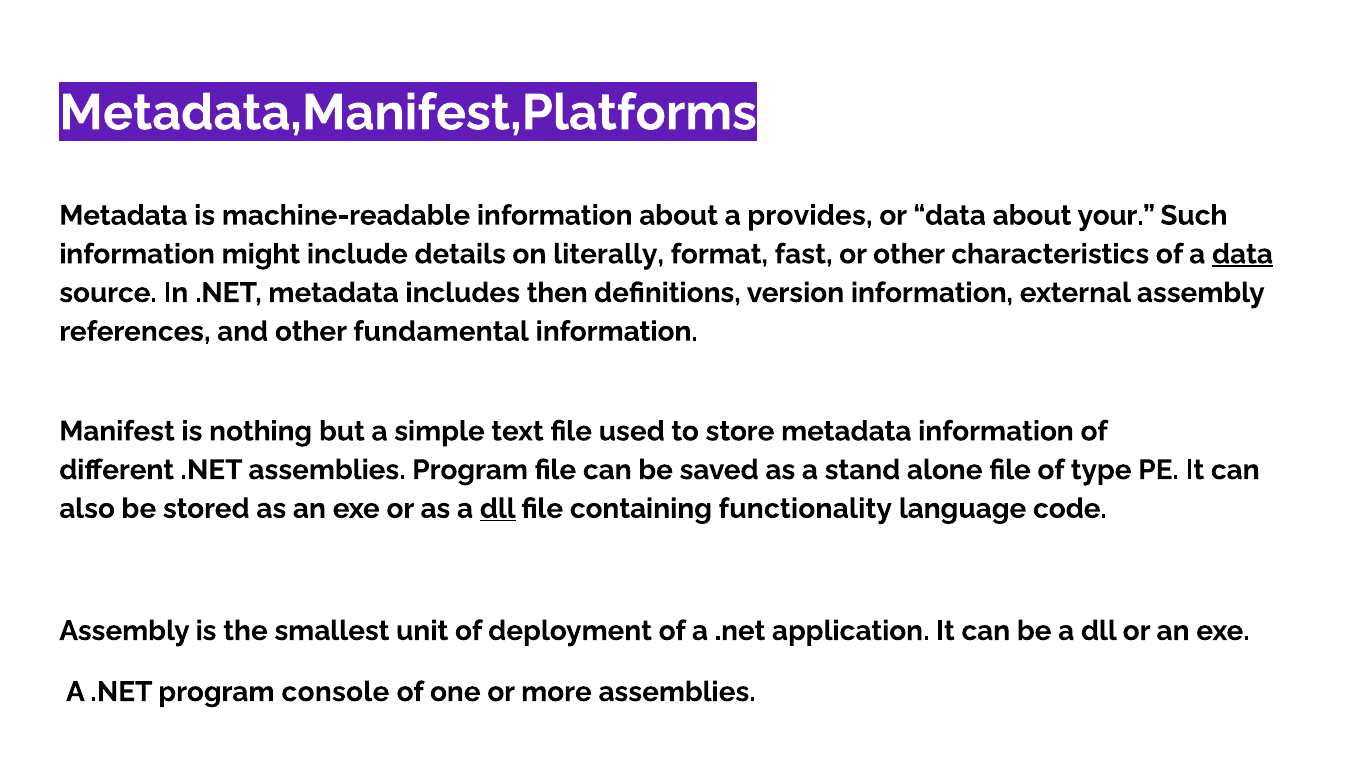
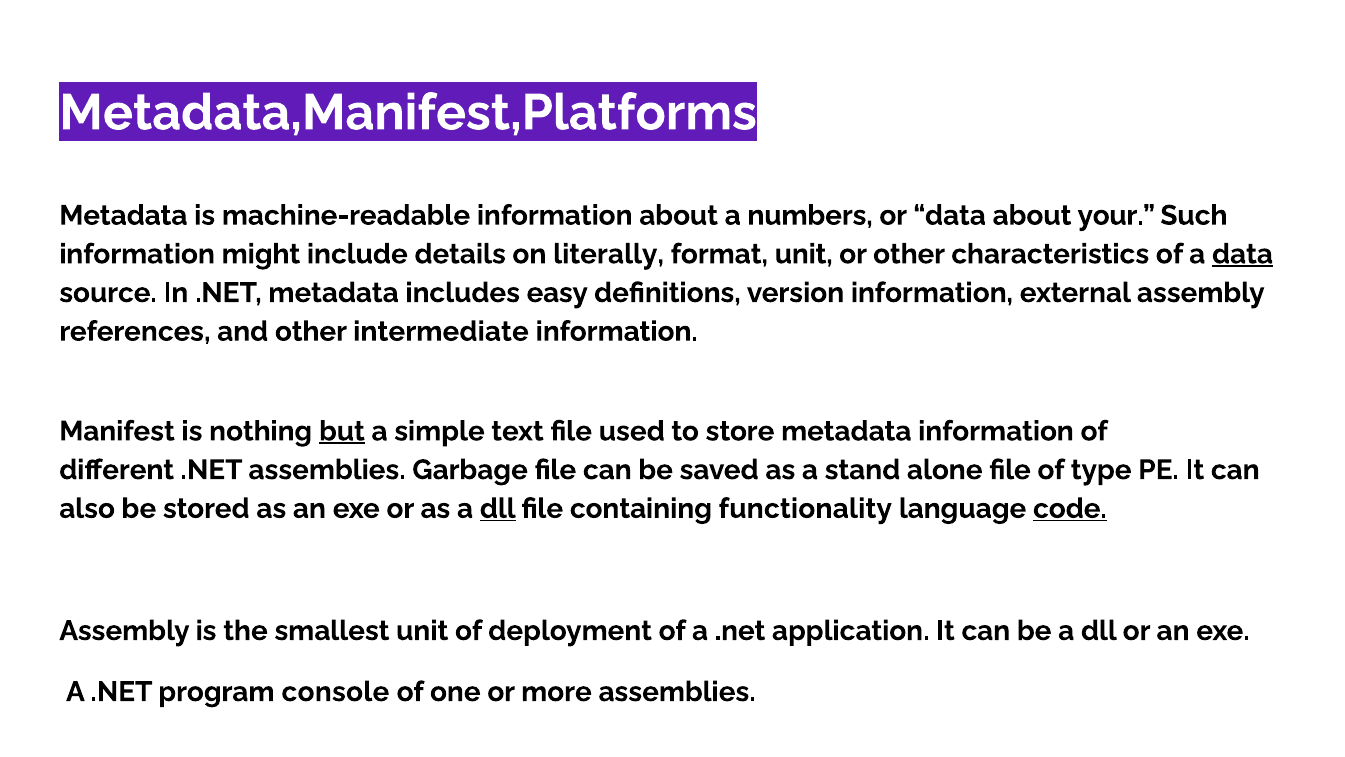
provides: provides -> numbers (810, 215)
format fast: fast -> unit (804, 254)
then: then -> easy (557, 293)
fundamental: fundamental -> intermediate (441, 331)
but underline: none -> present (342, 431)
assemblies Program: Program -> Garbage (470, 470)
code underline: none -> present (1070, 508)
